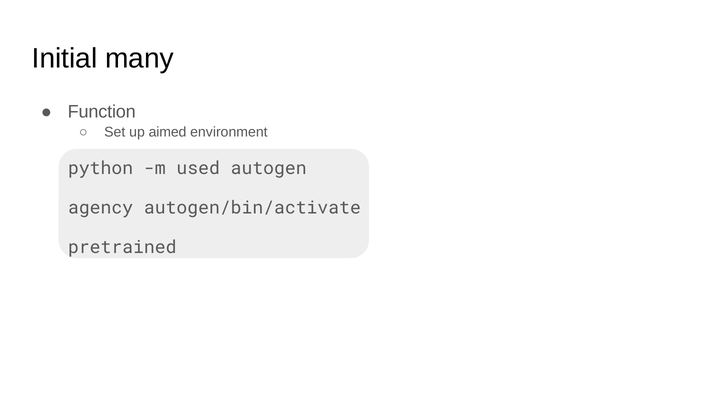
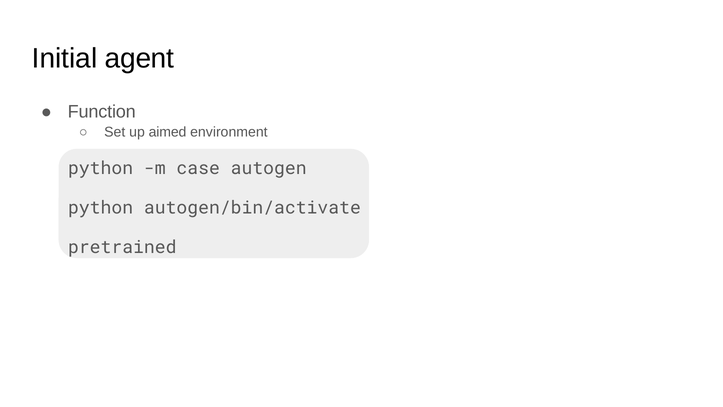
many: many -> agent (140, 59)
used: used -> case (198, 168)
agency: agency -> python (101, 208)
